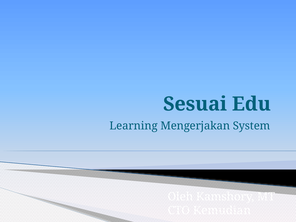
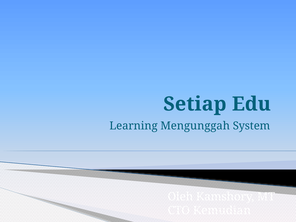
Sesuai: Sesuai -> Setiap (195, 104)
Mengerjakan: Mengerjakan -> Mengunggah (195, 126)
